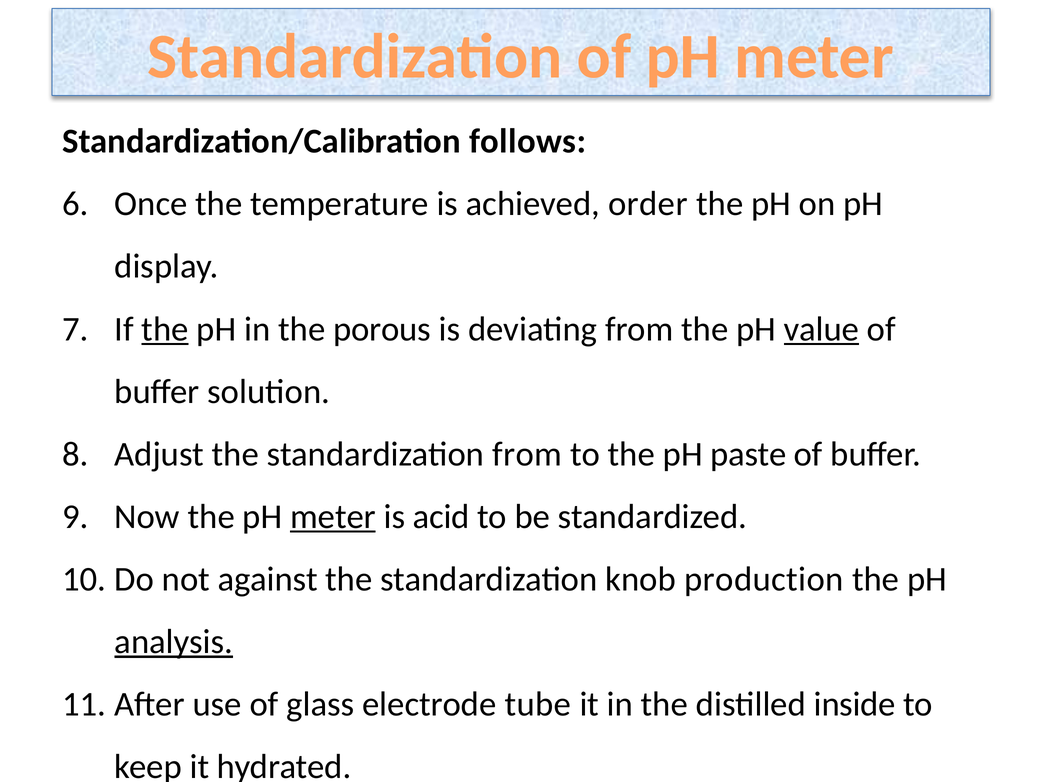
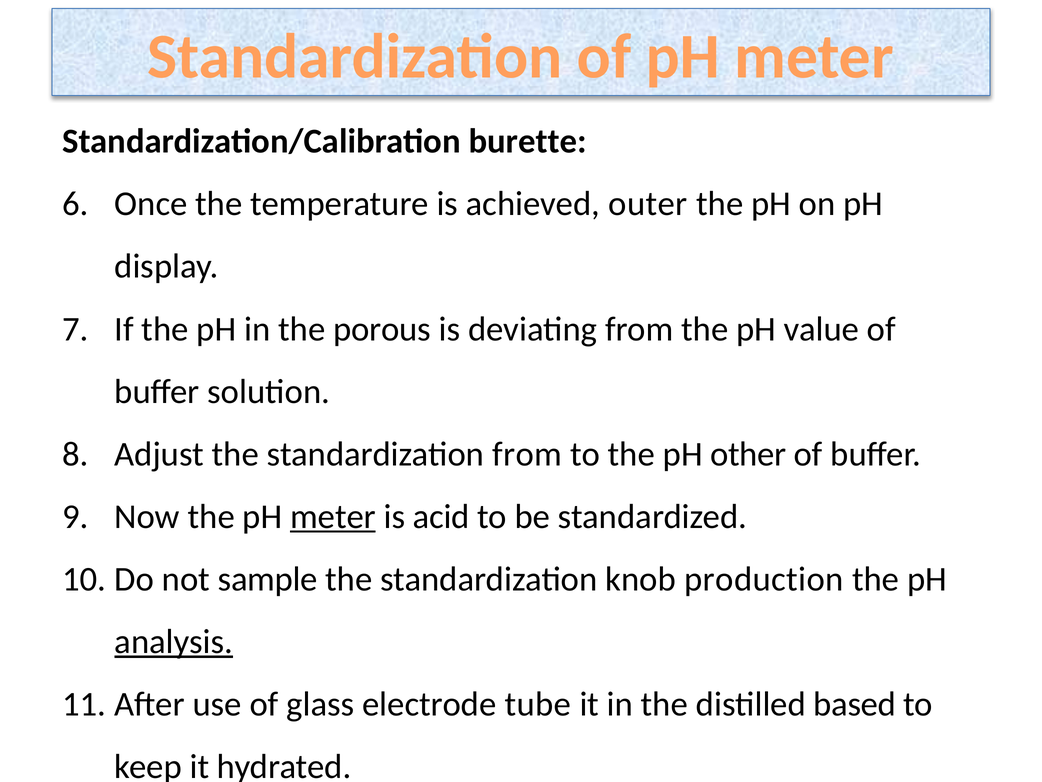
follows: follows -> burette (528, 141)
order: order -> outer (648, 204)
the underline: present -> none (165, 329)
value underline: present -> none (822, 329)
paste: paste -> other (748, 454)
against: against -> sample (268, 579)
inside: inside -> based (855, 704)
